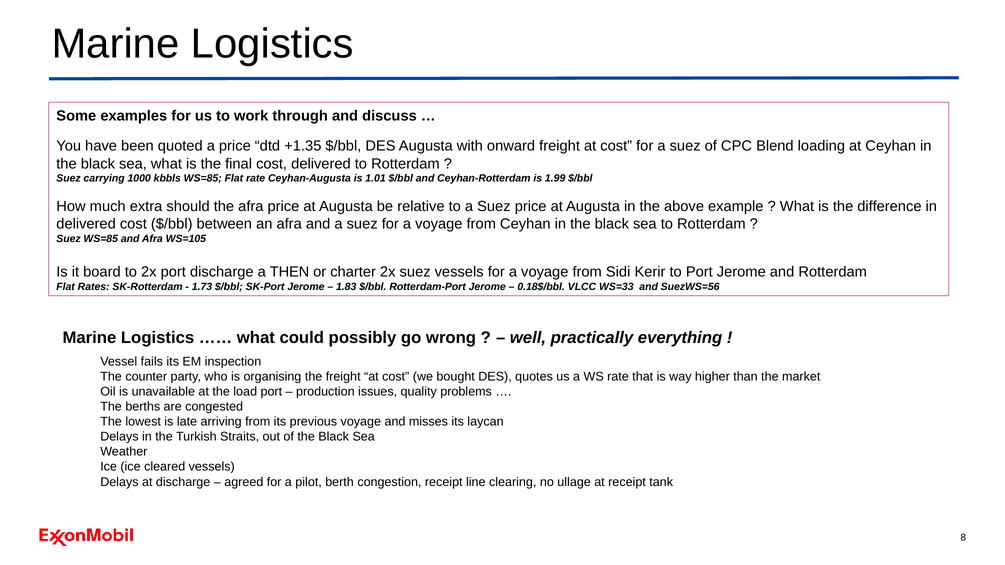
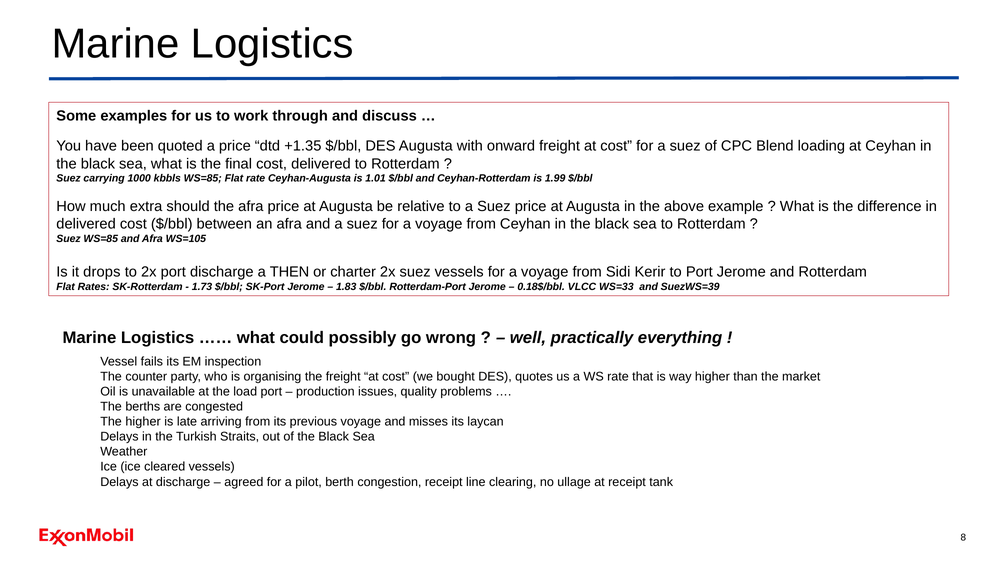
board: board -> drops (102, 272)
SuezWS=56: SuezWS=56 -> SuezWS=39 (690, 287)
The lowest: lowest -> higher (143, 422)
